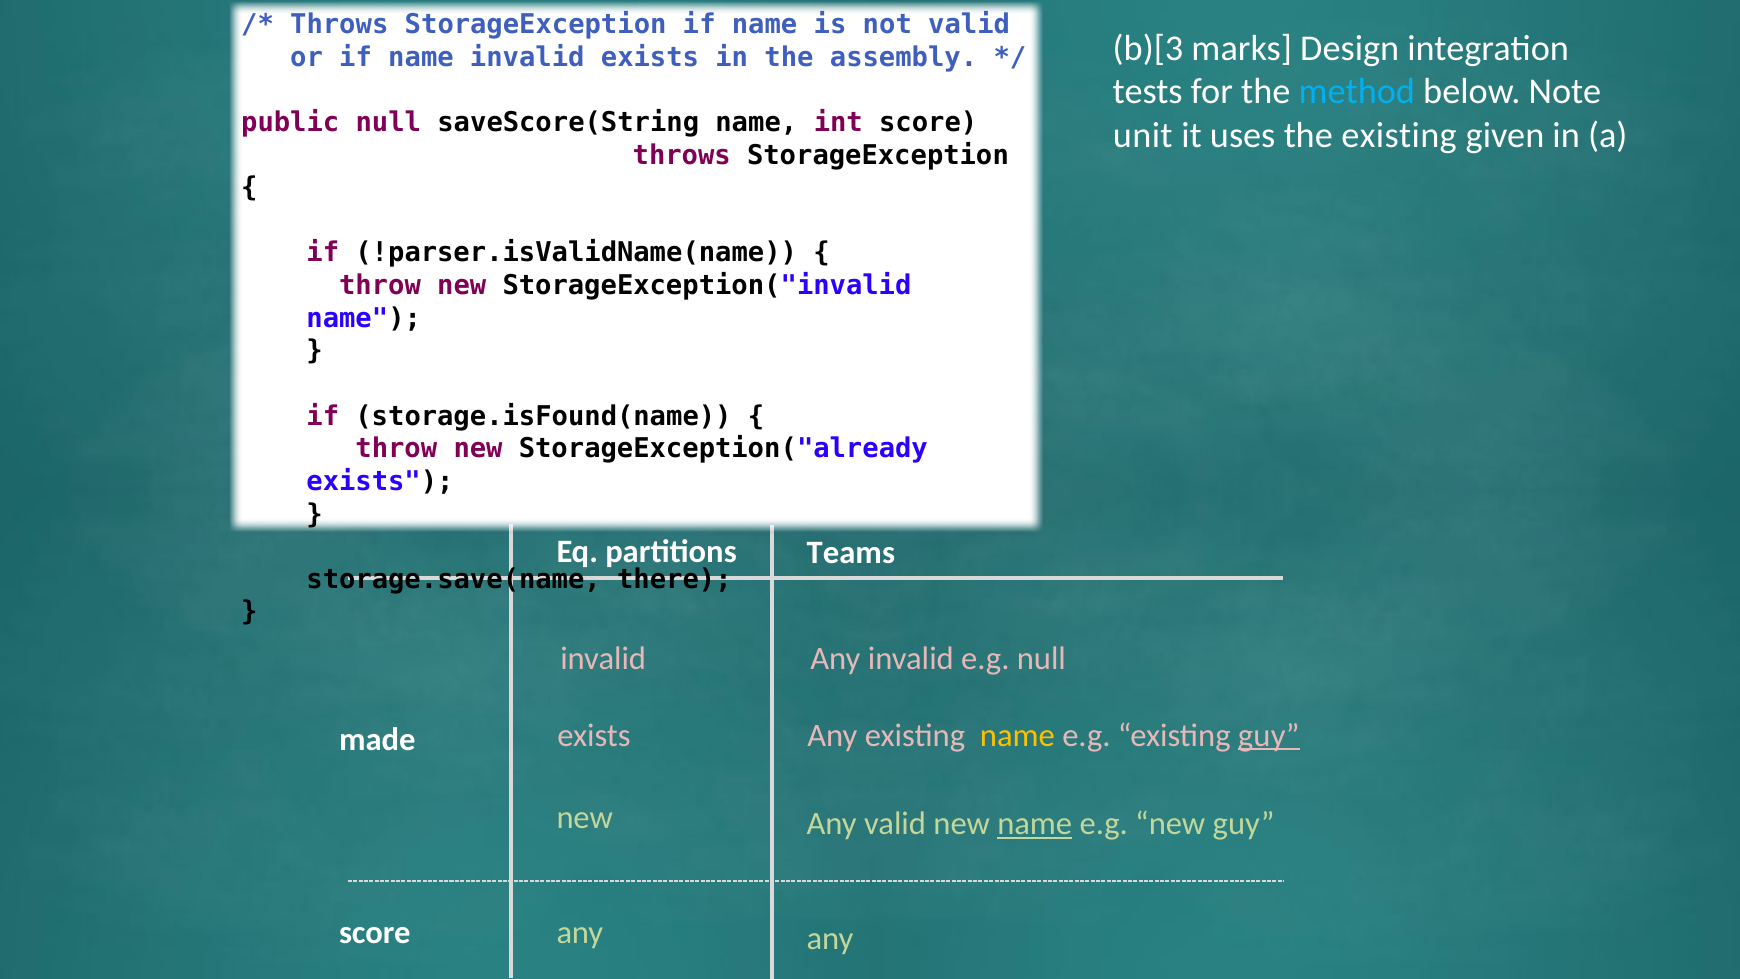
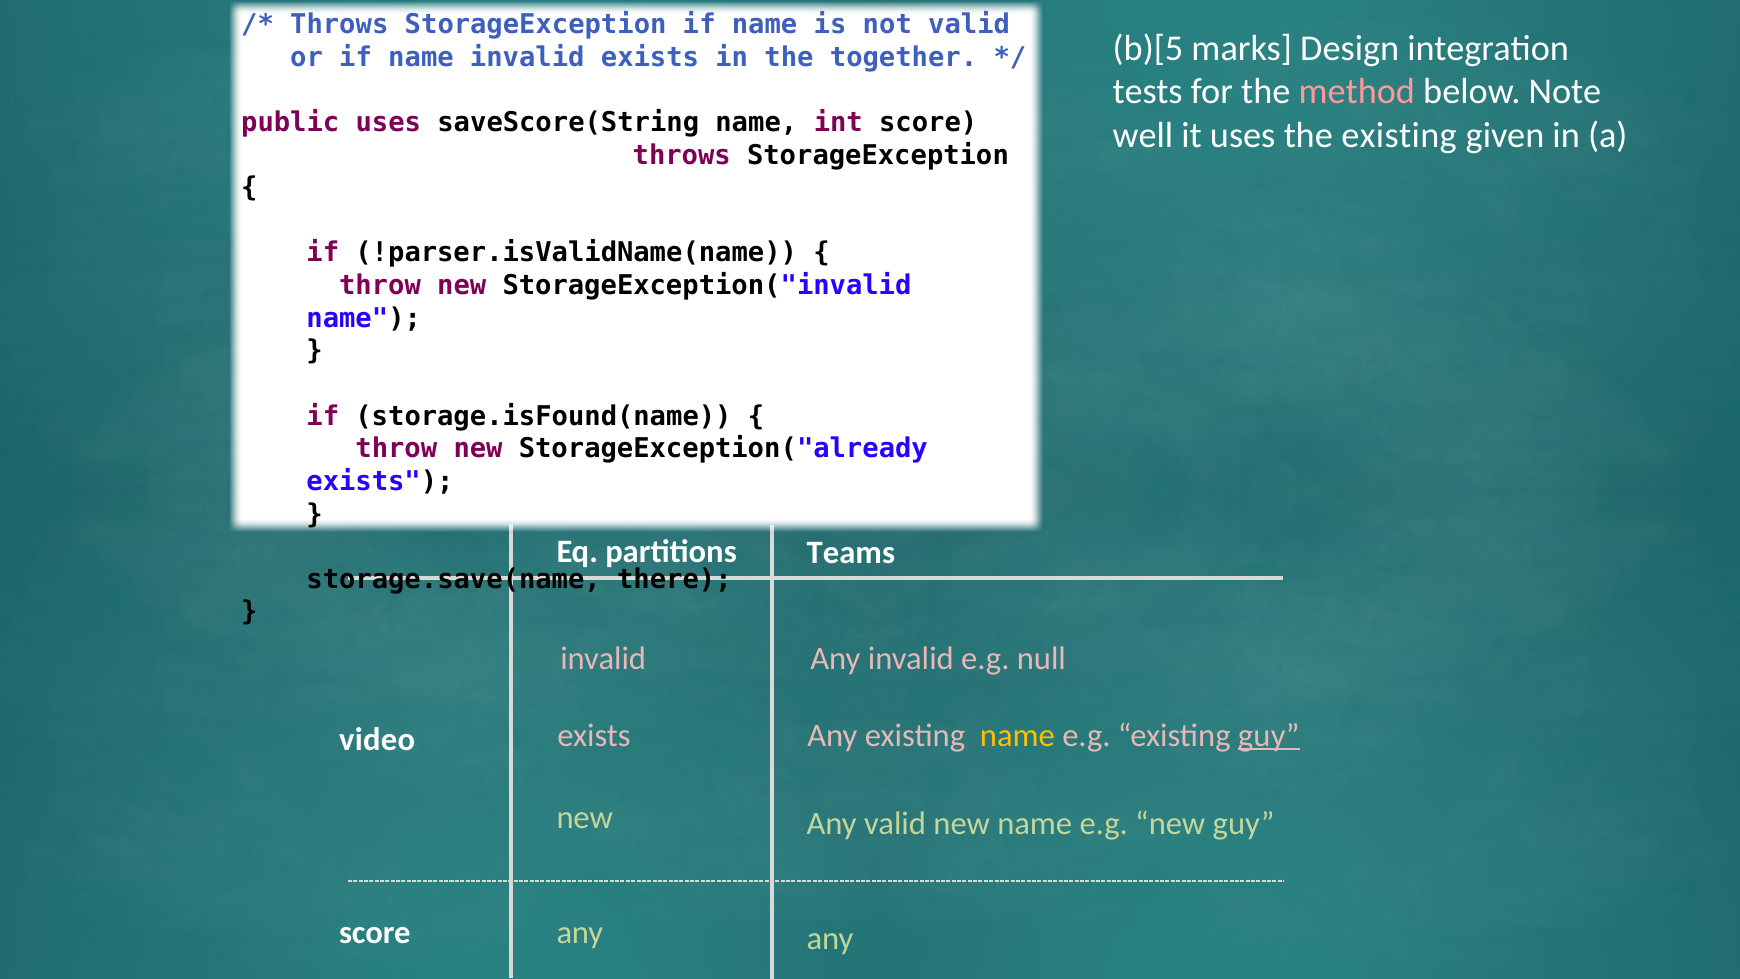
b)[3: b)[3 -> b)[5 (1148, 48)
assembly: assembly -> together (904, 57)
method colour: light blue -> pink (1357, 92)
public null: null -> uses (388, 122)
unit: unit -> well (1143, 135)
made: made -> video (377, 739)
name underline: present -> none (1035, 824)
